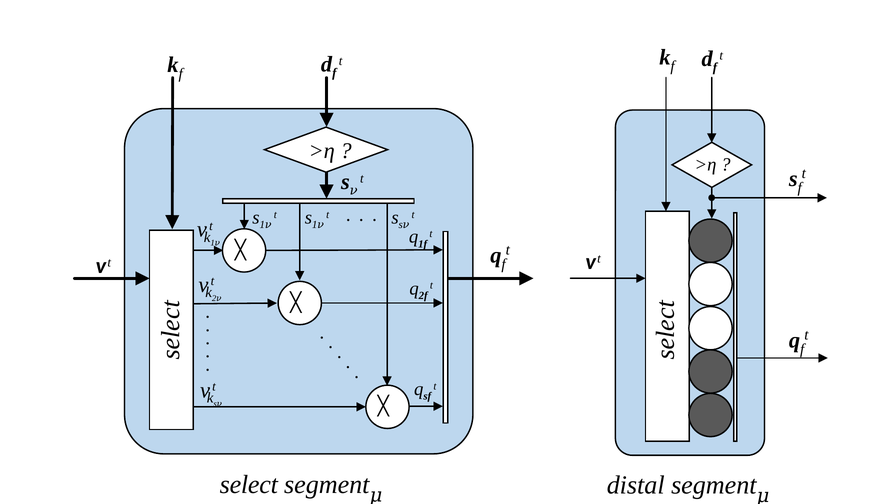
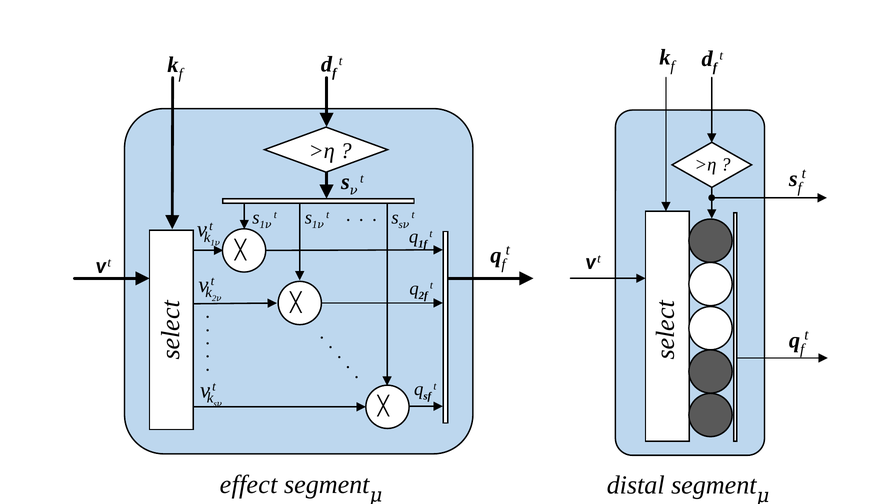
select: select -> effect (249, 484)
